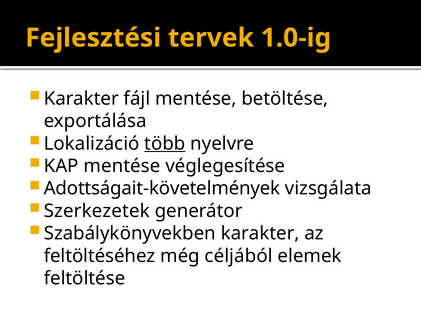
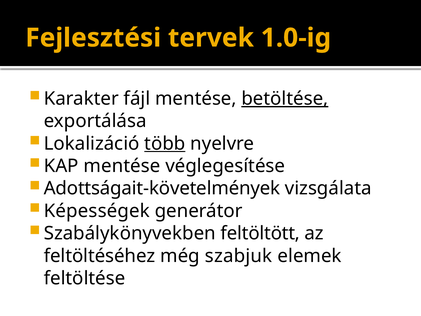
betöltése underline: none -> present (285, 98)
Szerkezetek: Szerkezetek -> Képességek (97, 211)
Szabálykönyvekben karakter: karakter -> feltöltött (260, 233)
céljából: céljából -> szabjuk (239, 256)
